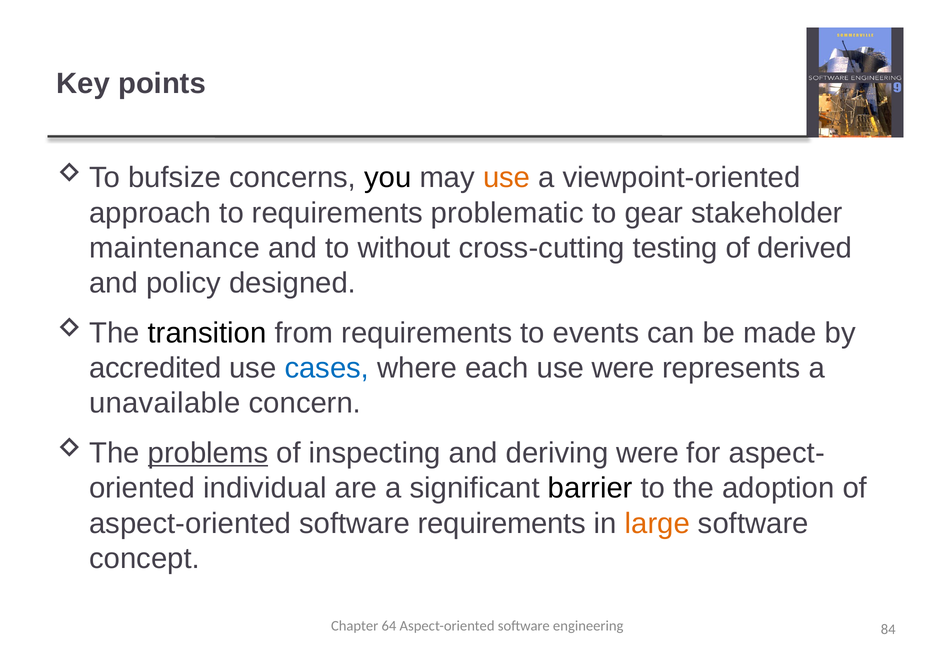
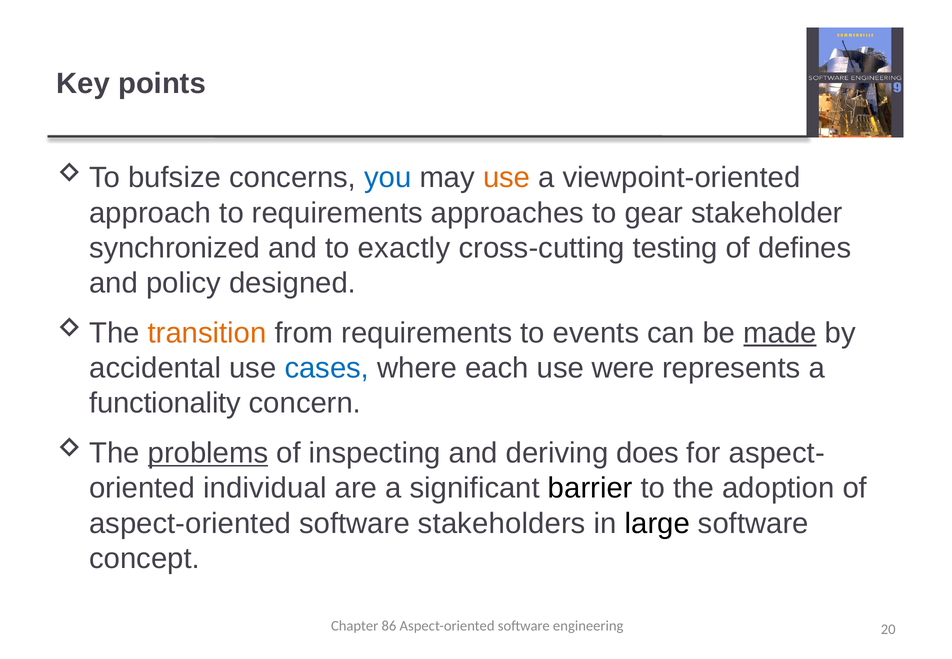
you colour: black -> blue (388, 178)
problematic: problematic -> approaches (507, 213)
maintenance: maintenance -> synchronized (175, 248)
without: without -> exactly (404, 248)
derived: derived -> defines (805, 248)
transition colour: black -> orange (207, 333)
made underline: none -> present (780, 333)
accredited: accredited -> accidental (155, 368)
unavailable: unavailable -> functionality (165, 403)
deriving were: were -> does (648, 453)
software requirements: requirements -> stakeholders (502, 523)
large colour: orange -> black (657, 523)
64: 64 -> 86 (389, 626)
84: 84 -> 20 (888, 629)
